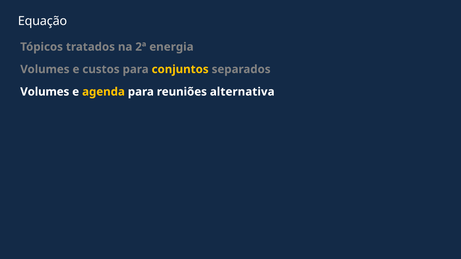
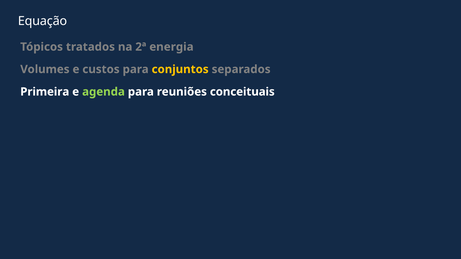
Volumes: Volumes -> Primeira (45, 92)
agenda colour: yellow -> light green (103, 92)
alternativa: alternativa -> conceituais (242, 92)
